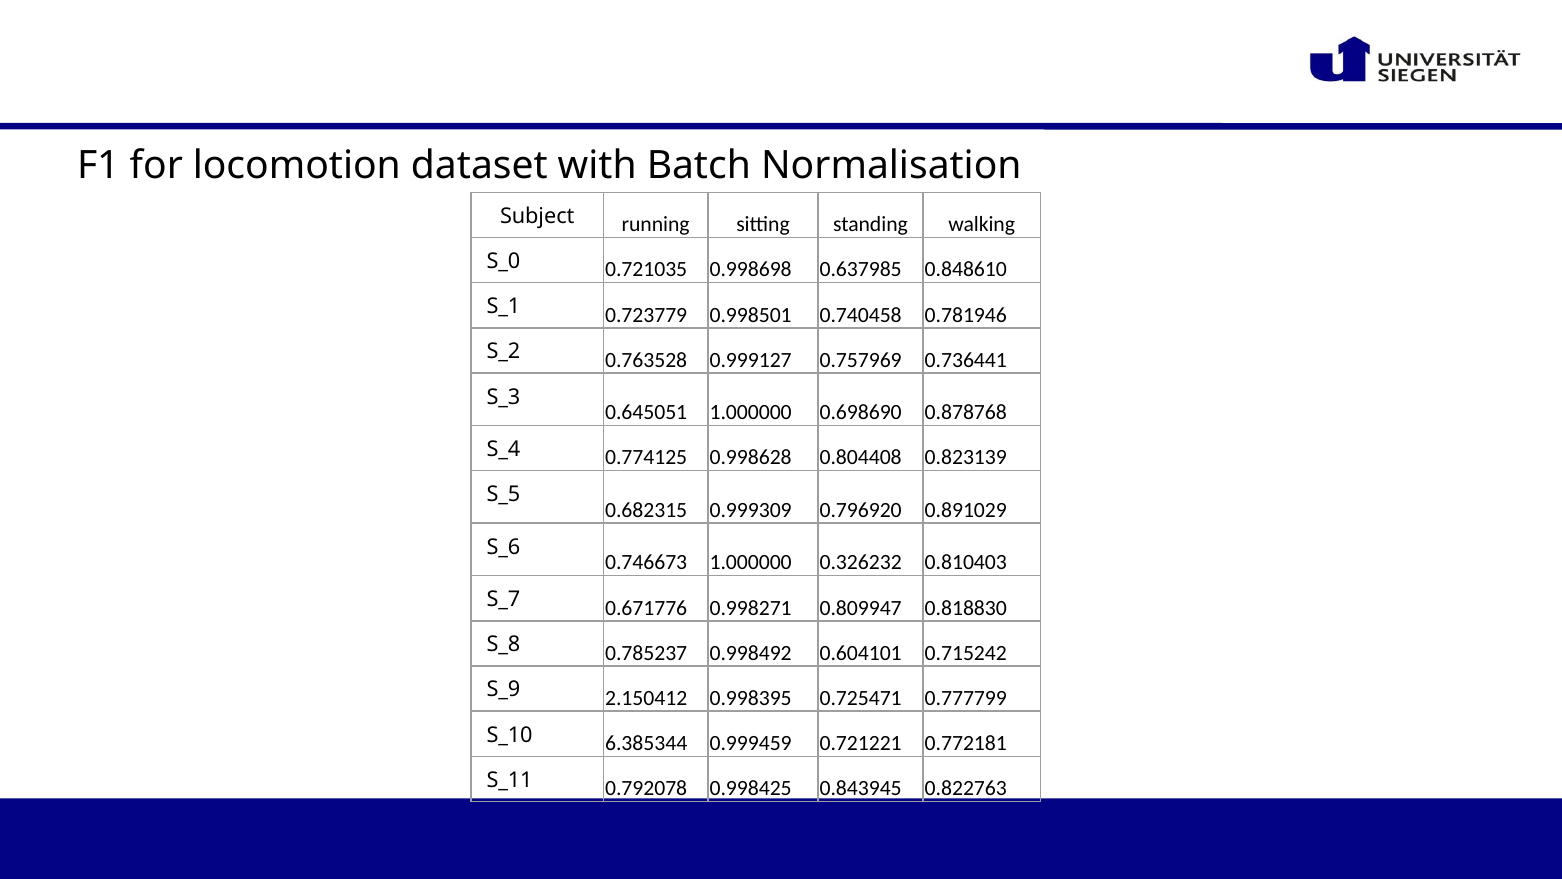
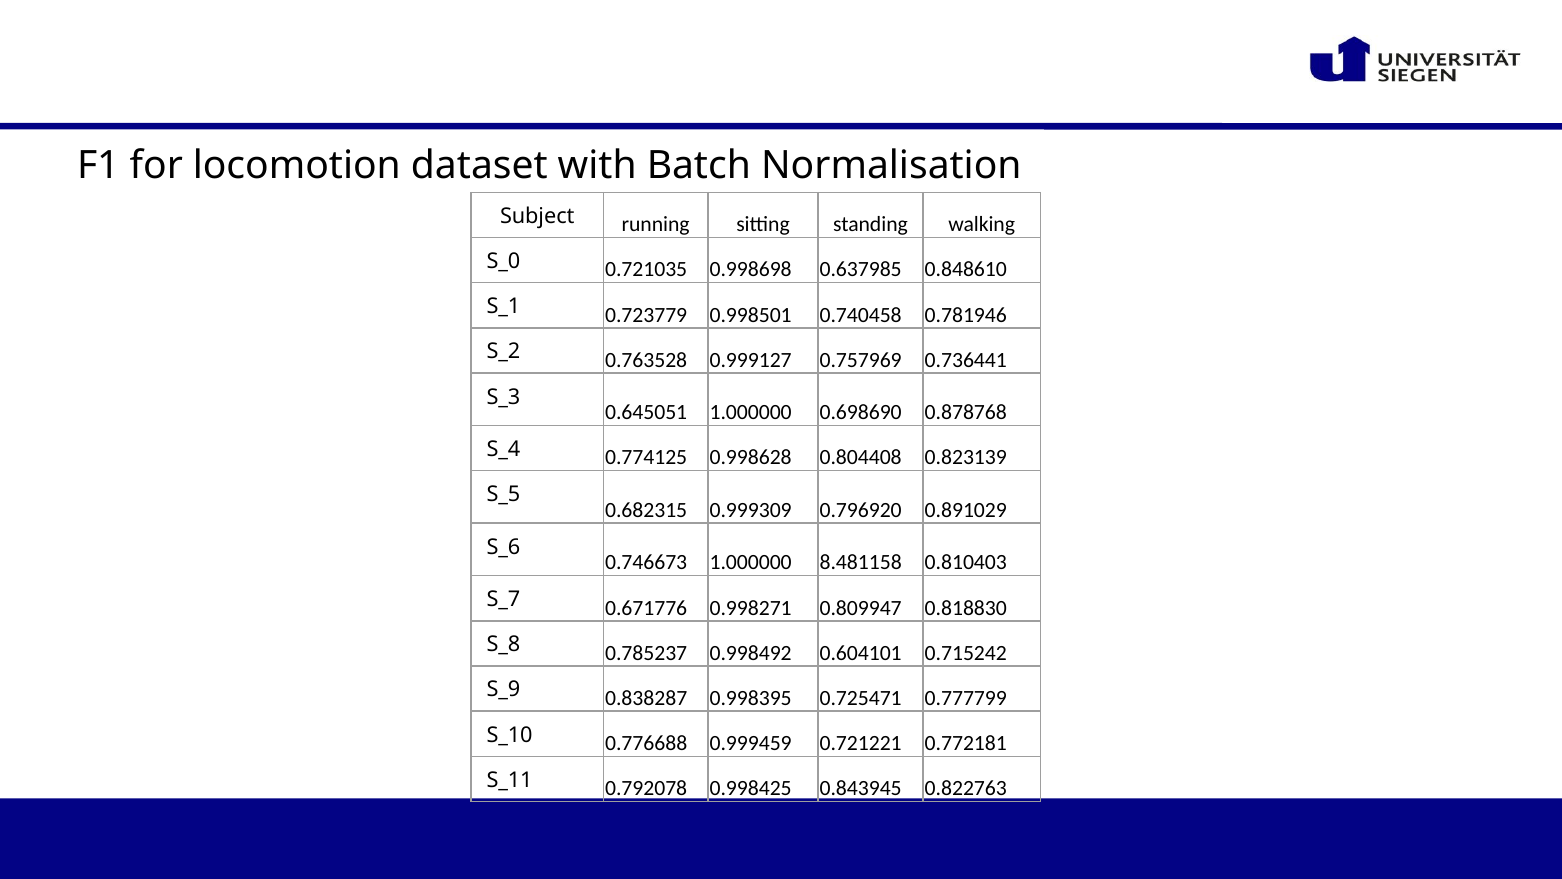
0.326232: 0.326232 -> 8.481158 (861, 562)
2.150412: 2.150412 -> 0.838287 (646, 698)
6.385344: 6.385344 -> 0.776688 (646, 743)
